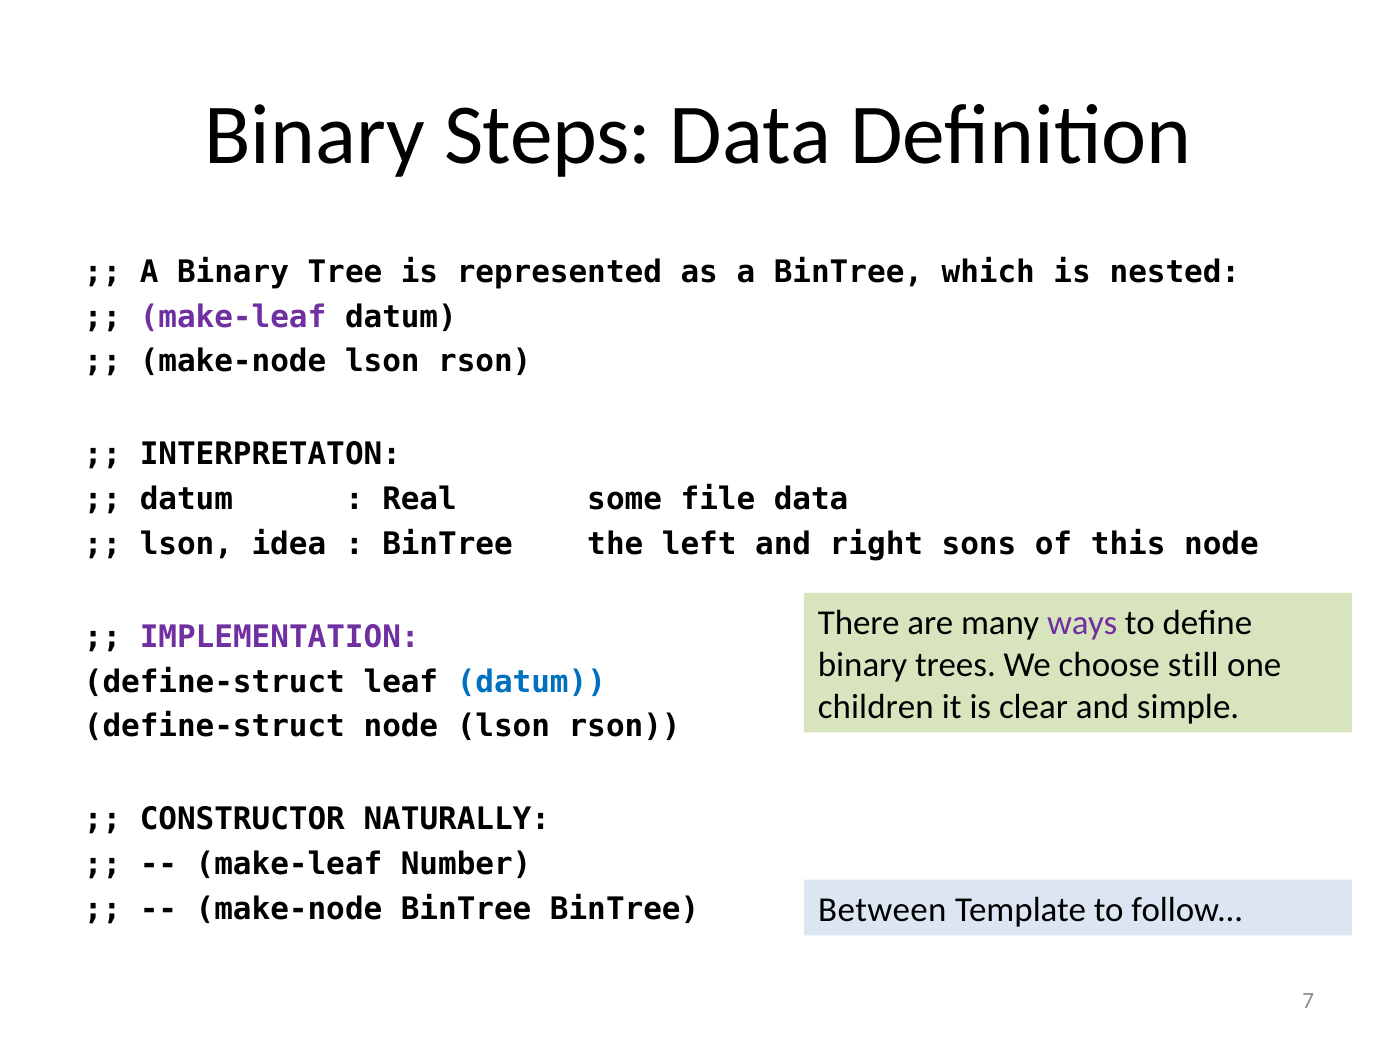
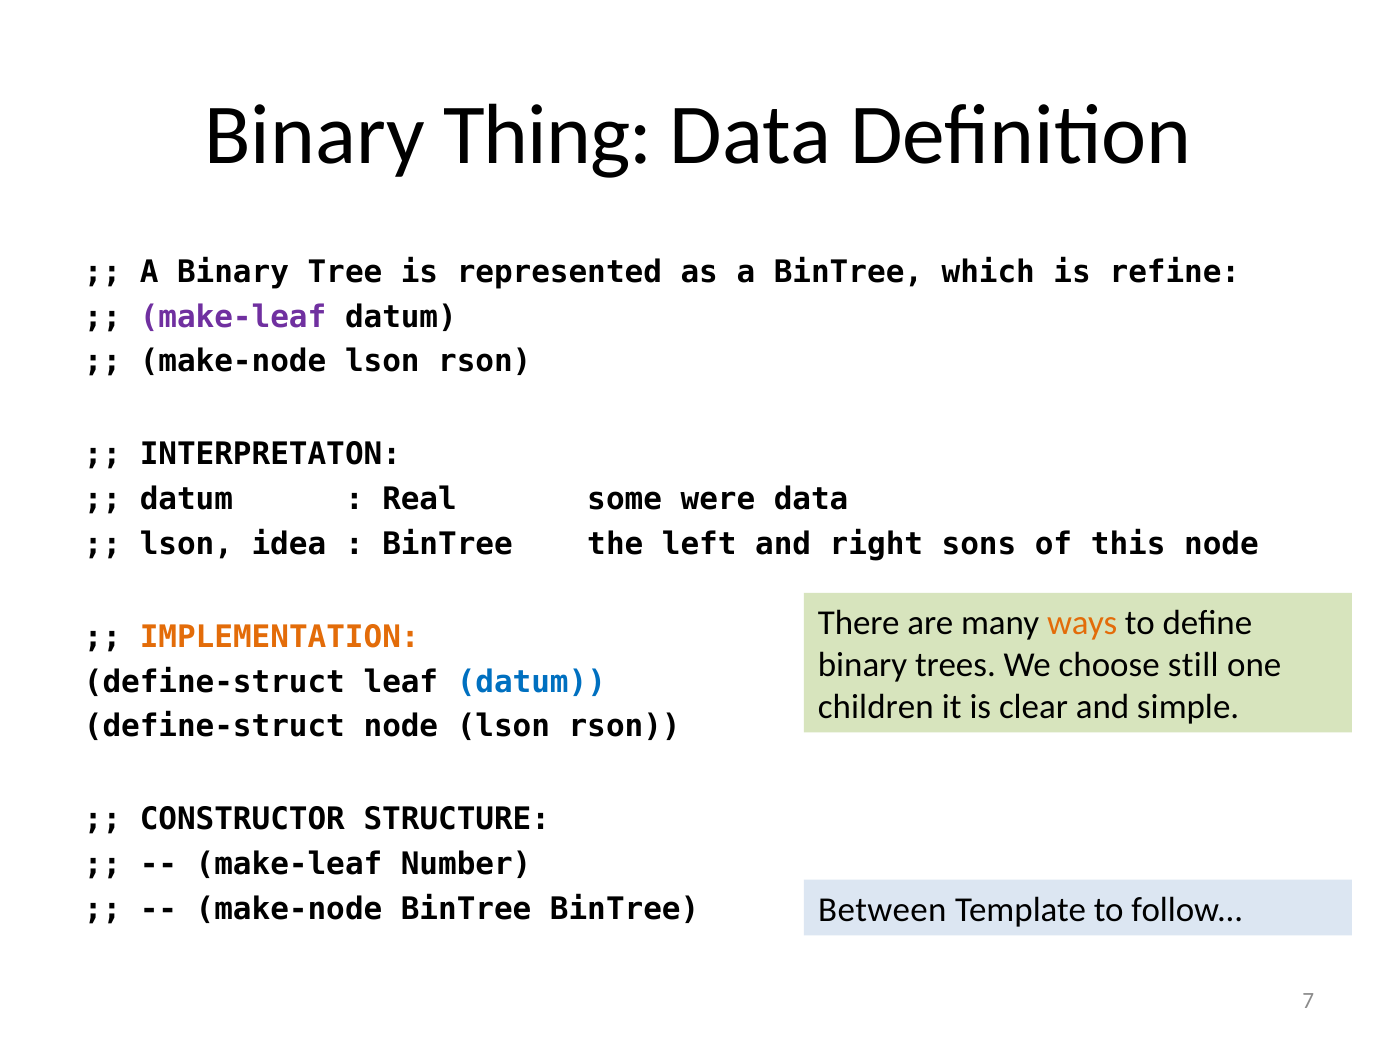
Steps: Steps -> Thing (548, 135)
nested: nested -> refine (1175, 272)
file: file -> were (718, 500)
ways colour: purple -> orange (1082, 623)
IMPLEMENTATION colour: purple -> orange (280, 637)
NATURALLY: NATURALLY -> STRUCTURE (457, 820)
